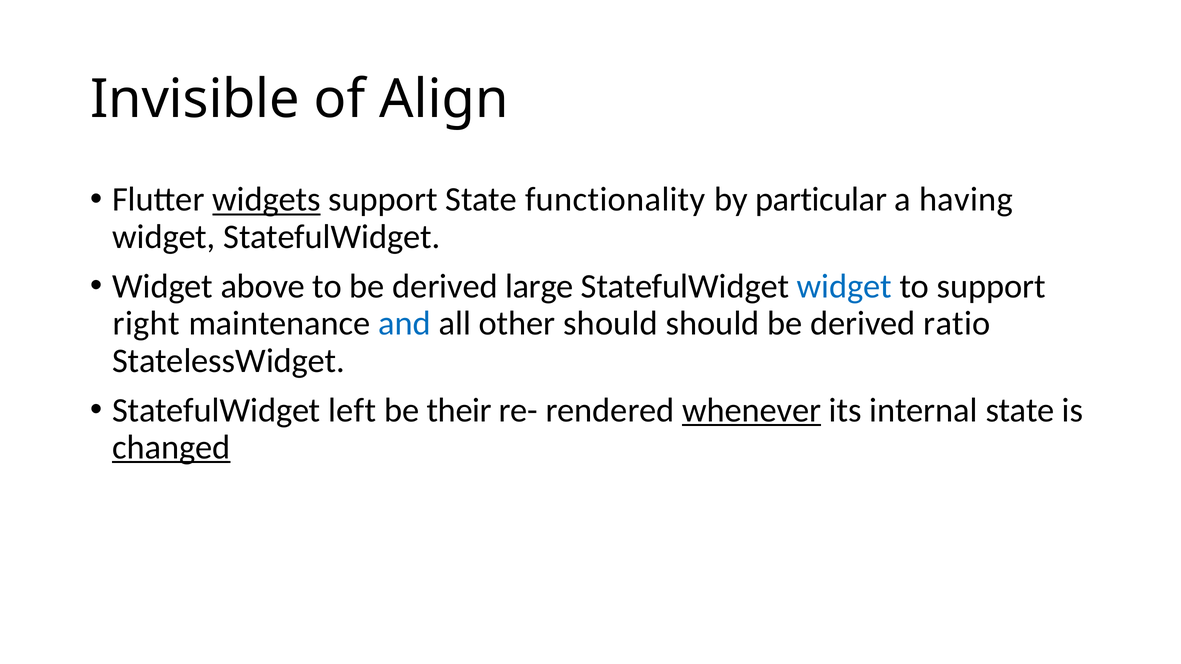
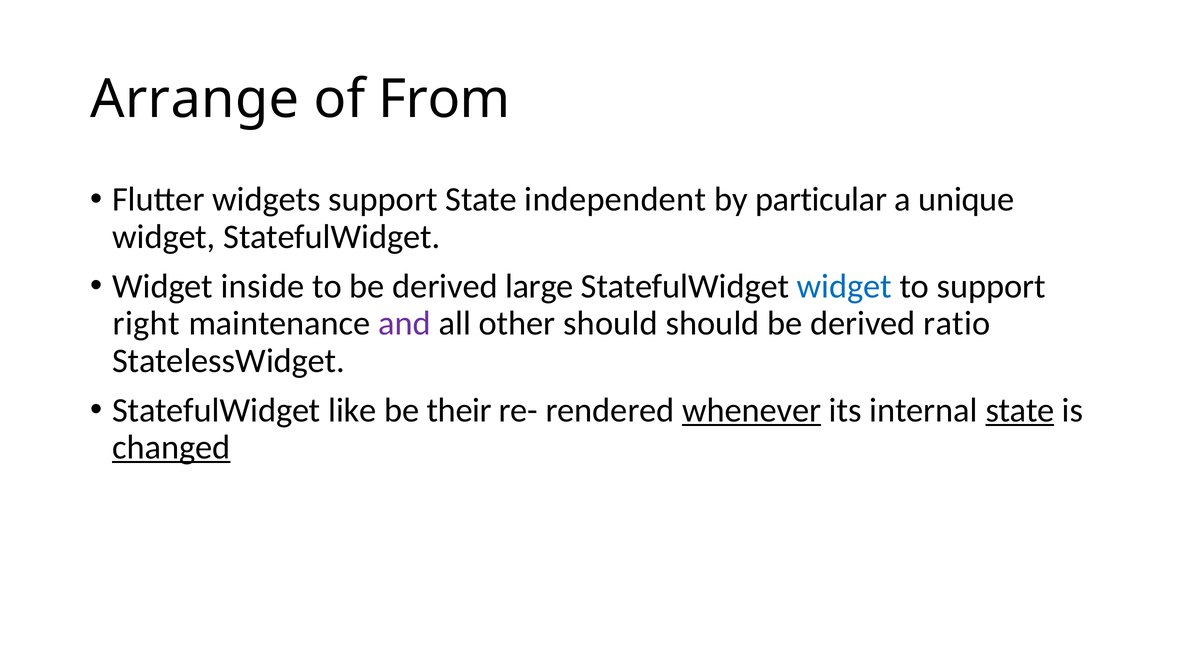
Invisible: Invisible -> Arrange (195, 99)
Align: Align -> From (444, 99)
widgets underline: present -> none (266, 200)
functionality: functionality -> independent (615, 200)
having: having -> unique (966, 200)
above: above -> inside (263, 286)
and colour: blue -> purple (405, 324)
left: left -> like (352, 410)
state underline: none -> present (1020, 410)
